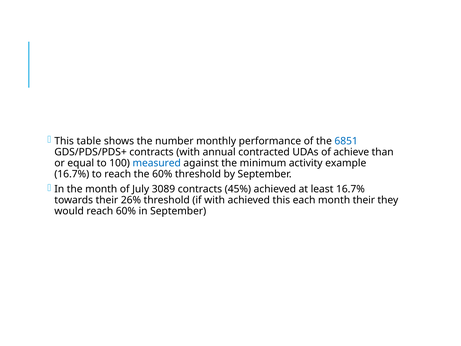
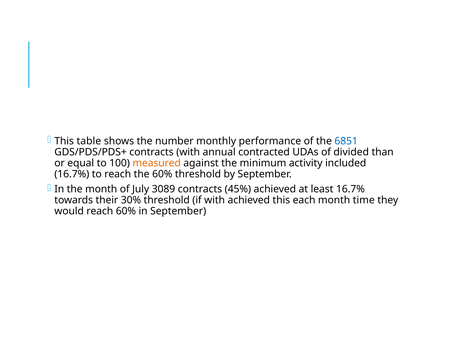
achieve: achieve -> divided (351, 152)
measured colour: blue -> orange (157, 163)
example: example -> included (346, 163)
26%: 26% -> 30% (131, 200)
month their: their -> time (364, 200)
